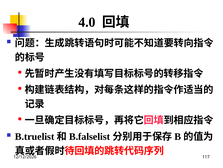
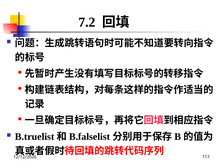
4.0: 4.0 -> 7.2 (87, 22)
